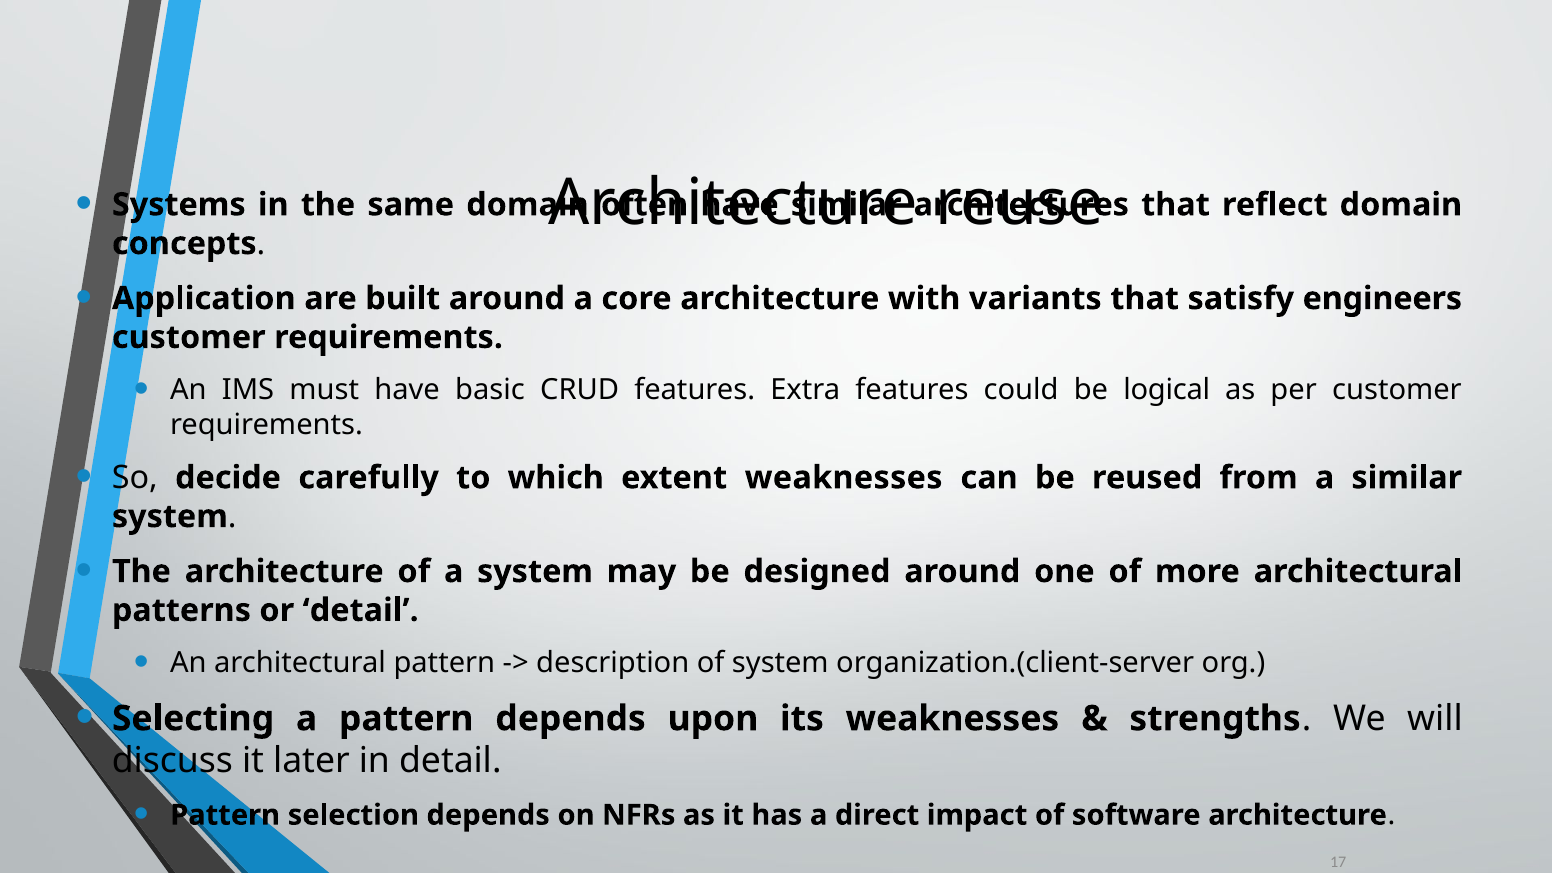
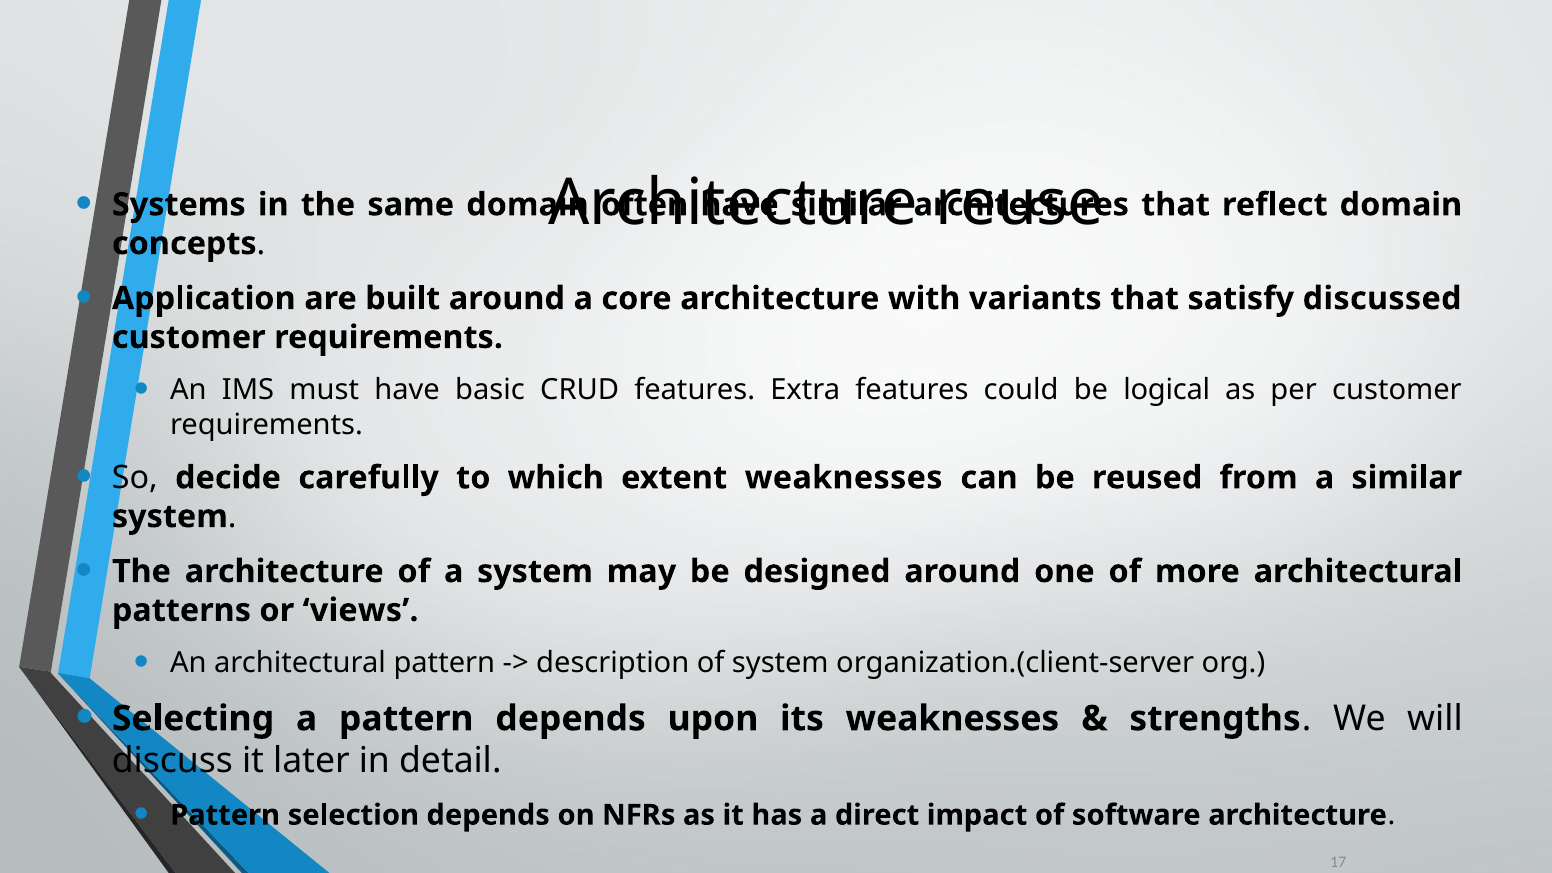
engineers: engineers -> discussed (1382, 299)
or detail: detail -> views (361, 610)
